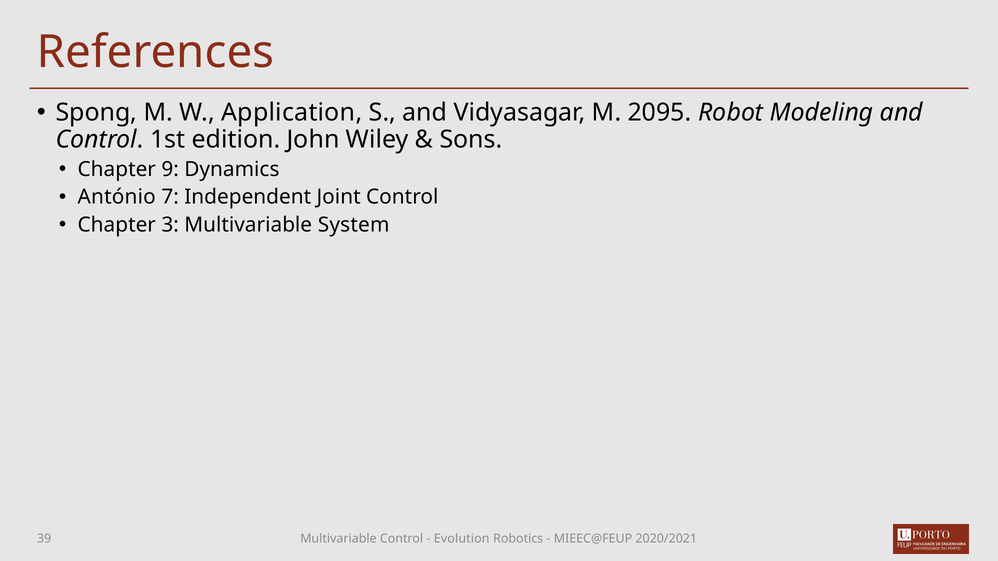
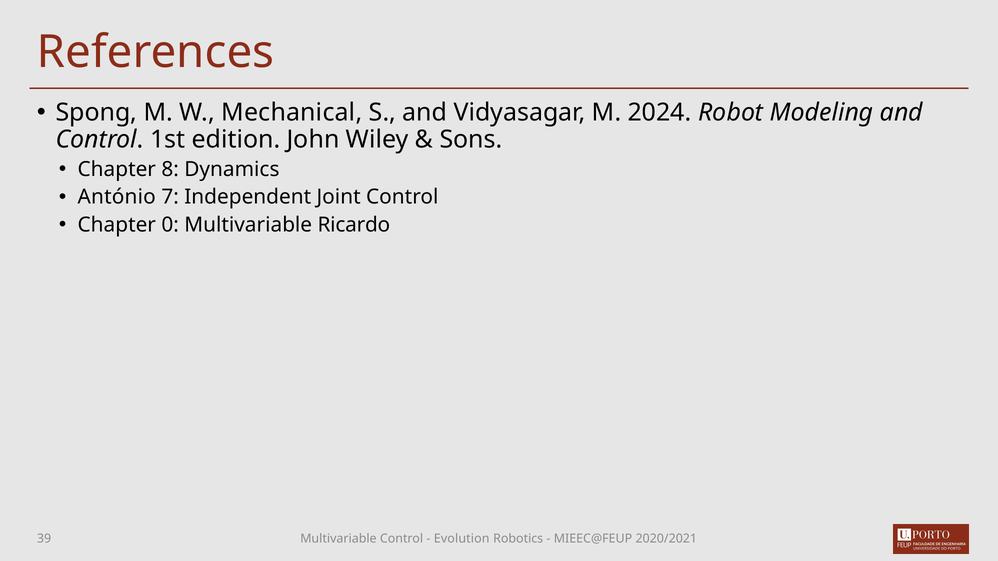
Application: Application -> Mechanical (292, 113)
2095: 2095 -> 2024 (660, 113)
9: 9 -> 8 (170, 170)
3: 3 -> 0 (170, 225)
System: System -> Ricardo (354, 225)
